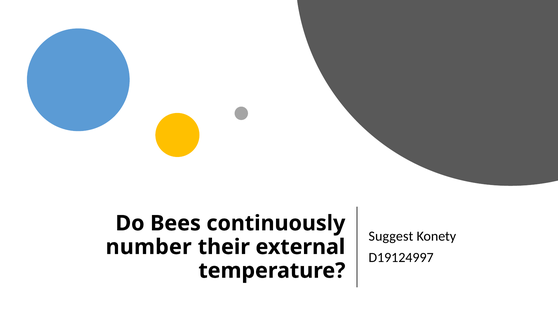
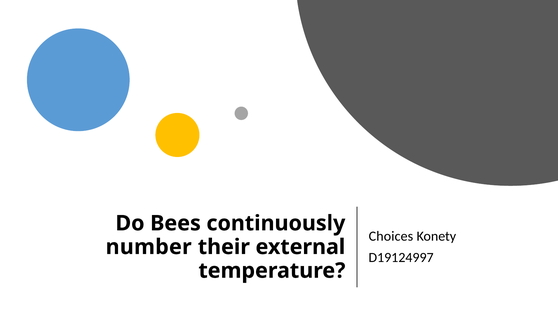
Suggest: Suggest -> Choices (391, 236)
